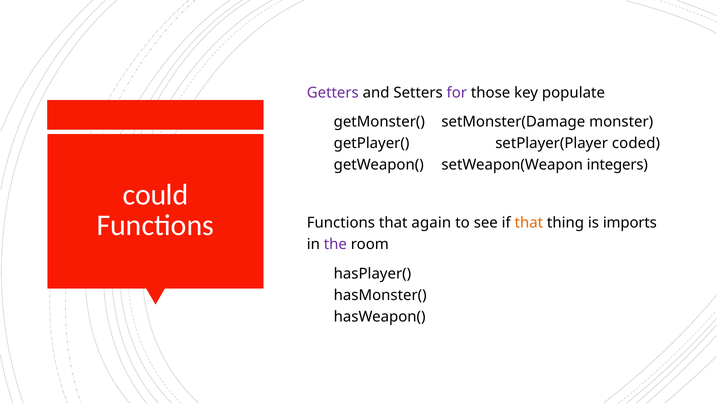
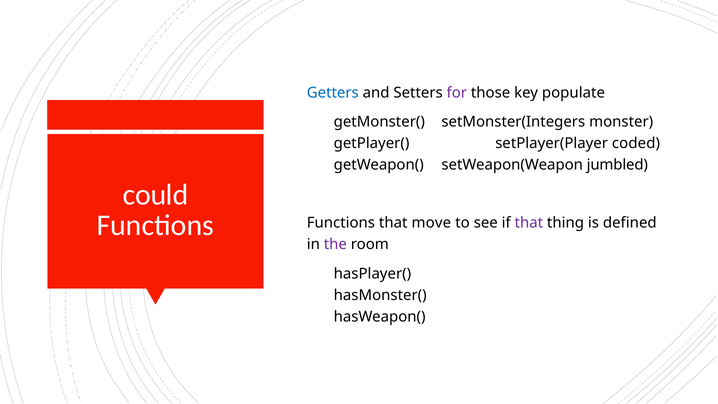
Getters colour: purple -> blue (333, 93)
setMonster(Damage: setMonster(Damage -> setMonster(Integers (513, 122)
integers: integers -> jumbled (617, 165)
again: again -> move (431, 223)
that colour: orange -> purple (529, 223)
imports: imports -> defined (630, 223)
